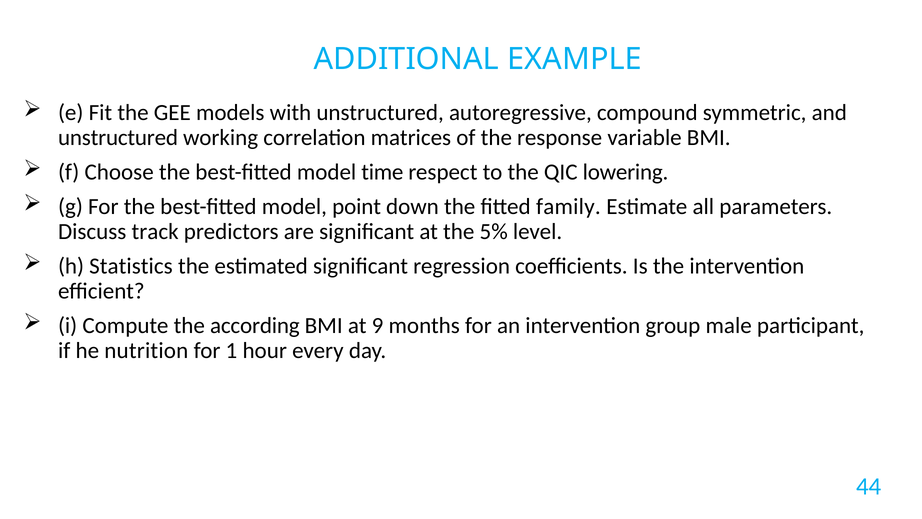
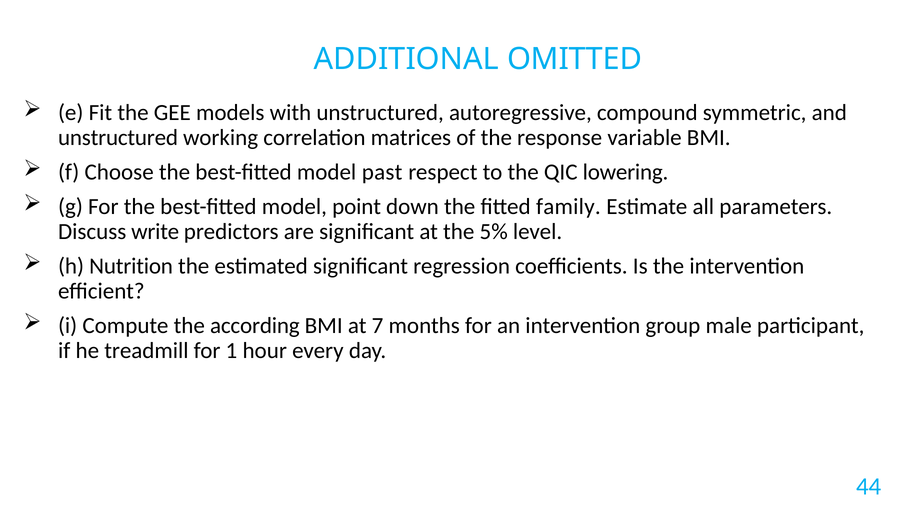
EXAMPLE: EXAMPLE -> OMITTED (575, 59)
time: time -> past (382, 172)
track: track -> write (155, 231)
Statistics: Statistics -> Nutrition (131, 266)
9: 9 -> 7 (378, 325)
nutrition: nutrition -> treadmill (146, 350)
